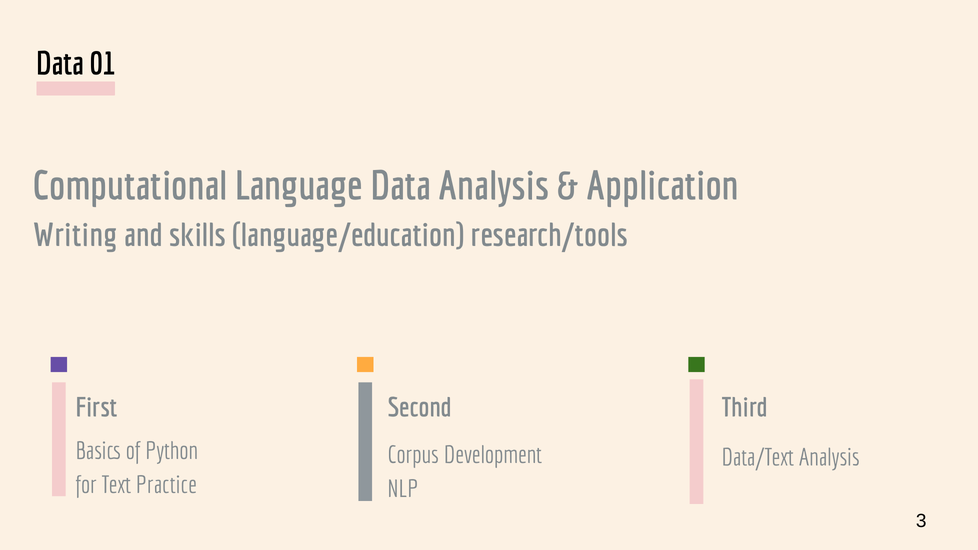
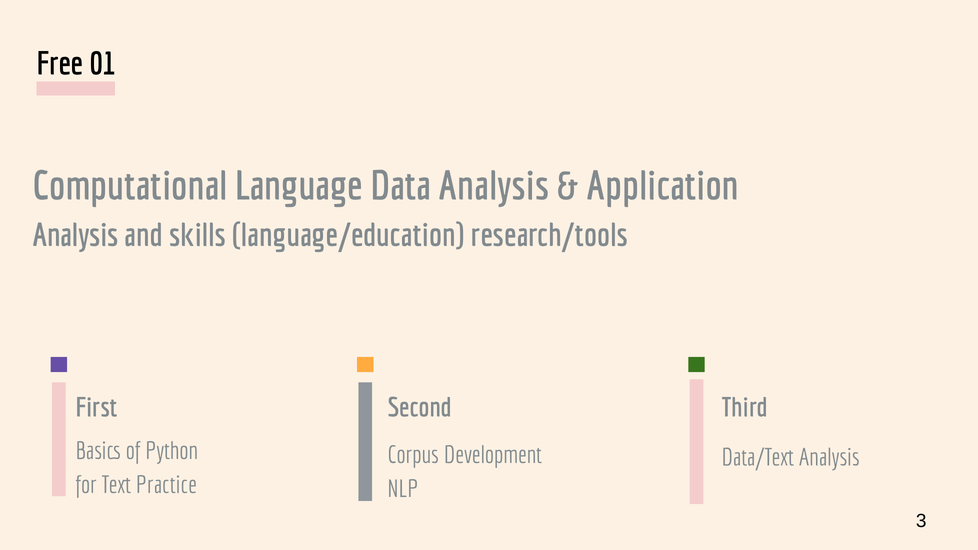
Data: Data -> Free (60, 64)
Writing: Writing -> Analysis (76, 236)
